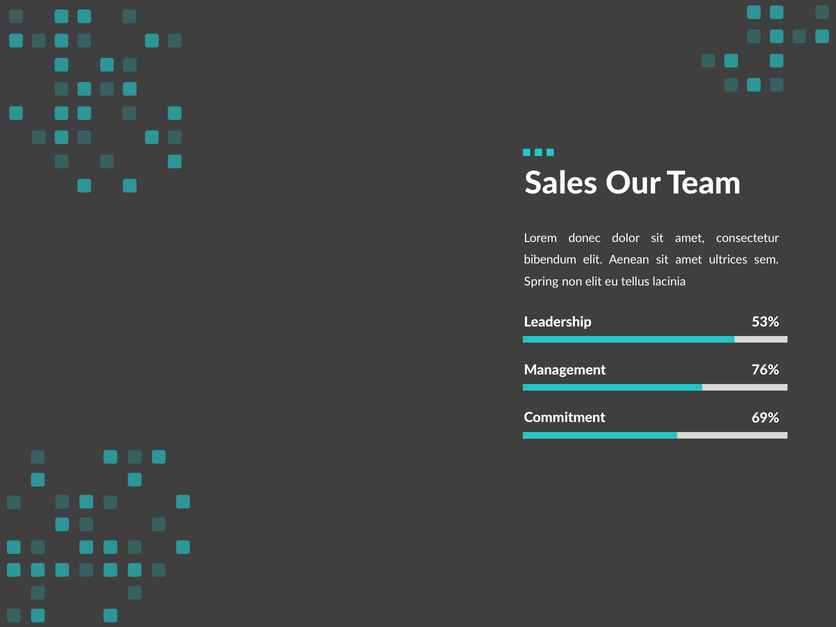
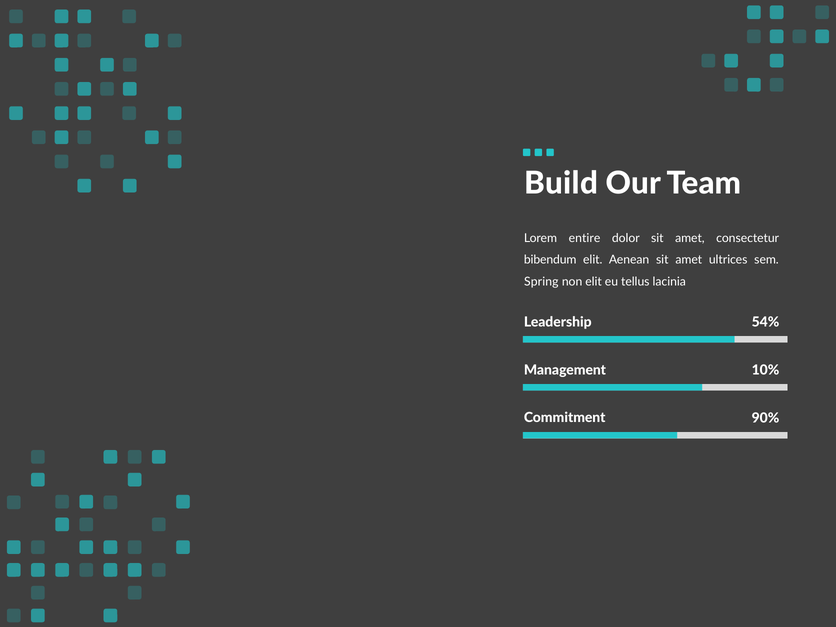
Sales: Sales -> Build (561, 183)
donec: donec -> entire (584, 238)
53%: 53% -> 54% (765, 322)
76%: 76% -> 10% (765, 370)
69%: 69% -> 90% (765, 418)
